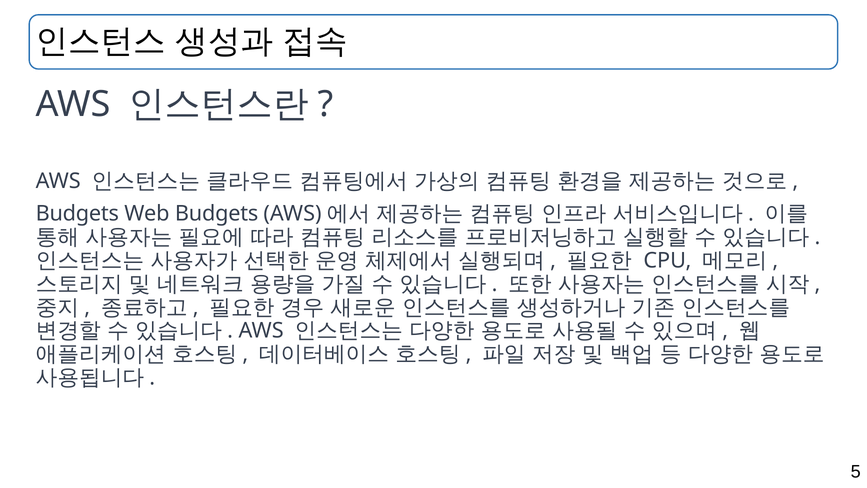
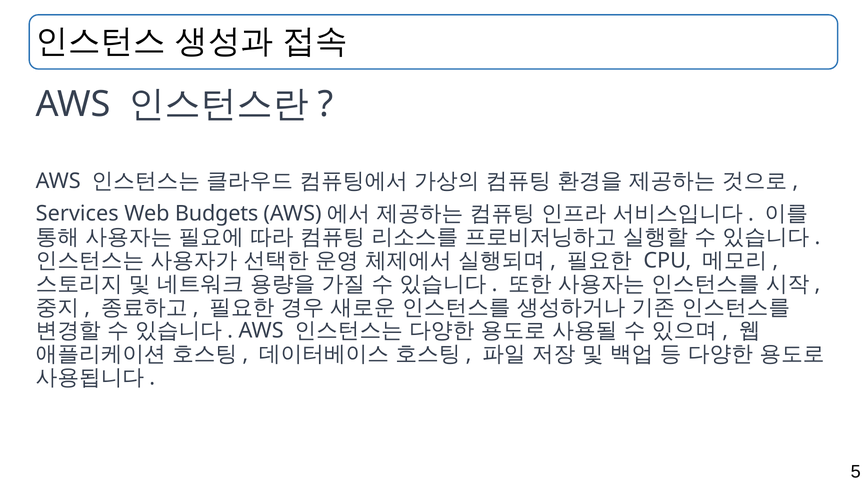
Budgets: Budgets -> Services (77, 214)
